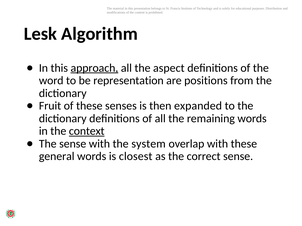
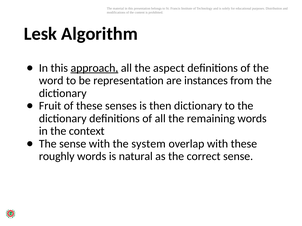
positions: positions -> instances (206, 81)
then expanded: expanded -> dictionary (198, 106)
context underline: present -> none (87, 131)
general: general -> roughly (57, 157)
closest: closest -> natural (136, 157)
